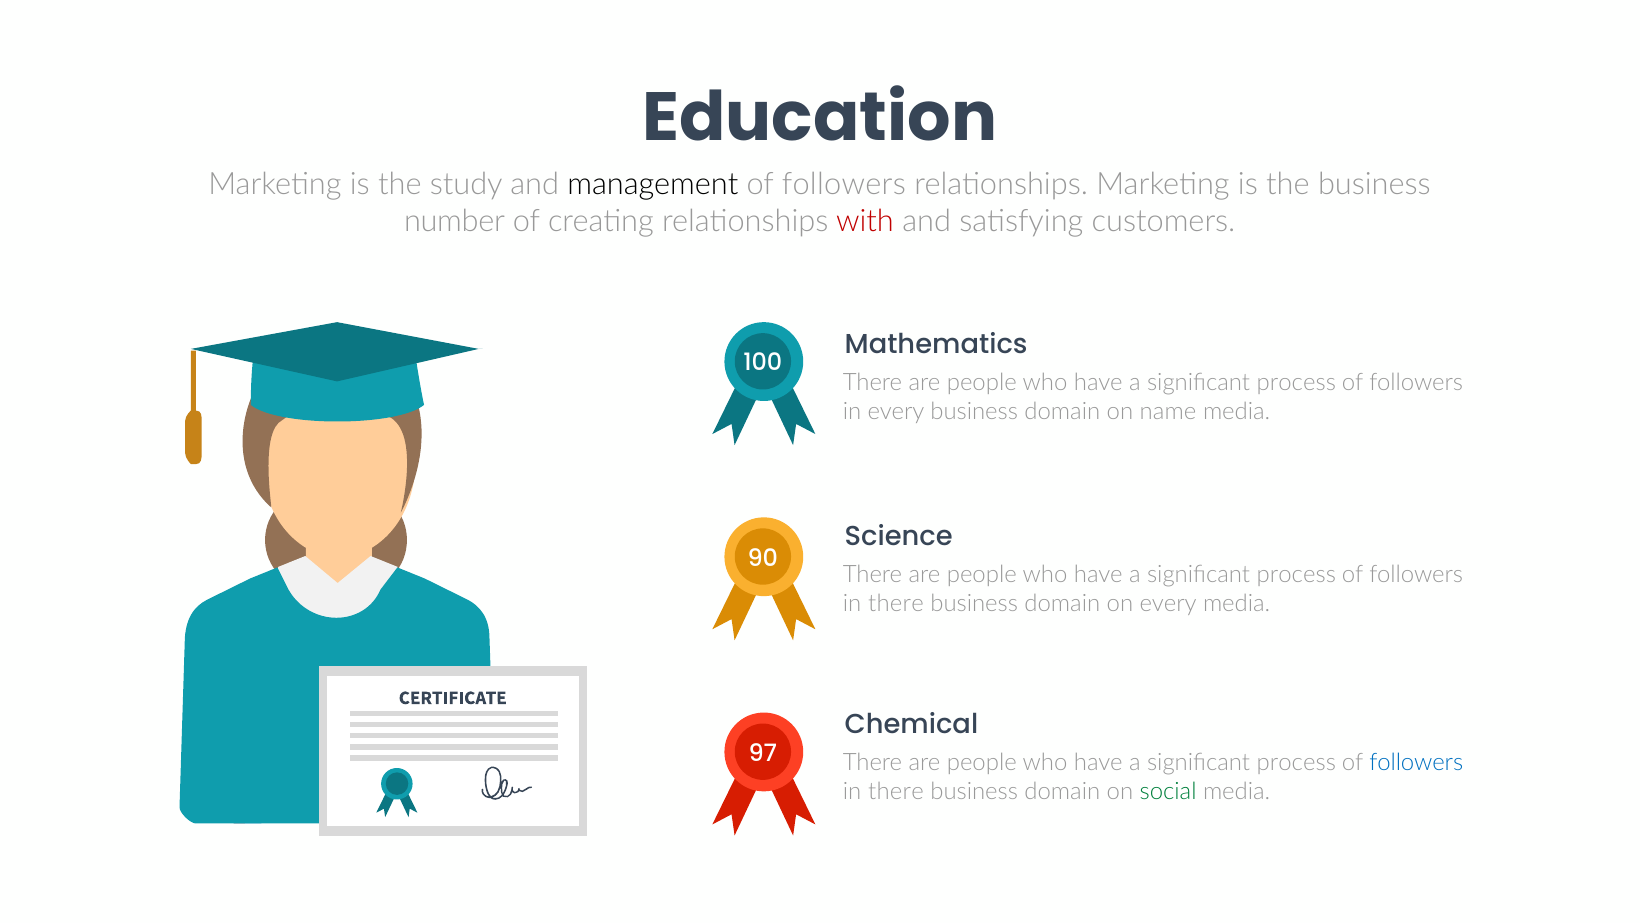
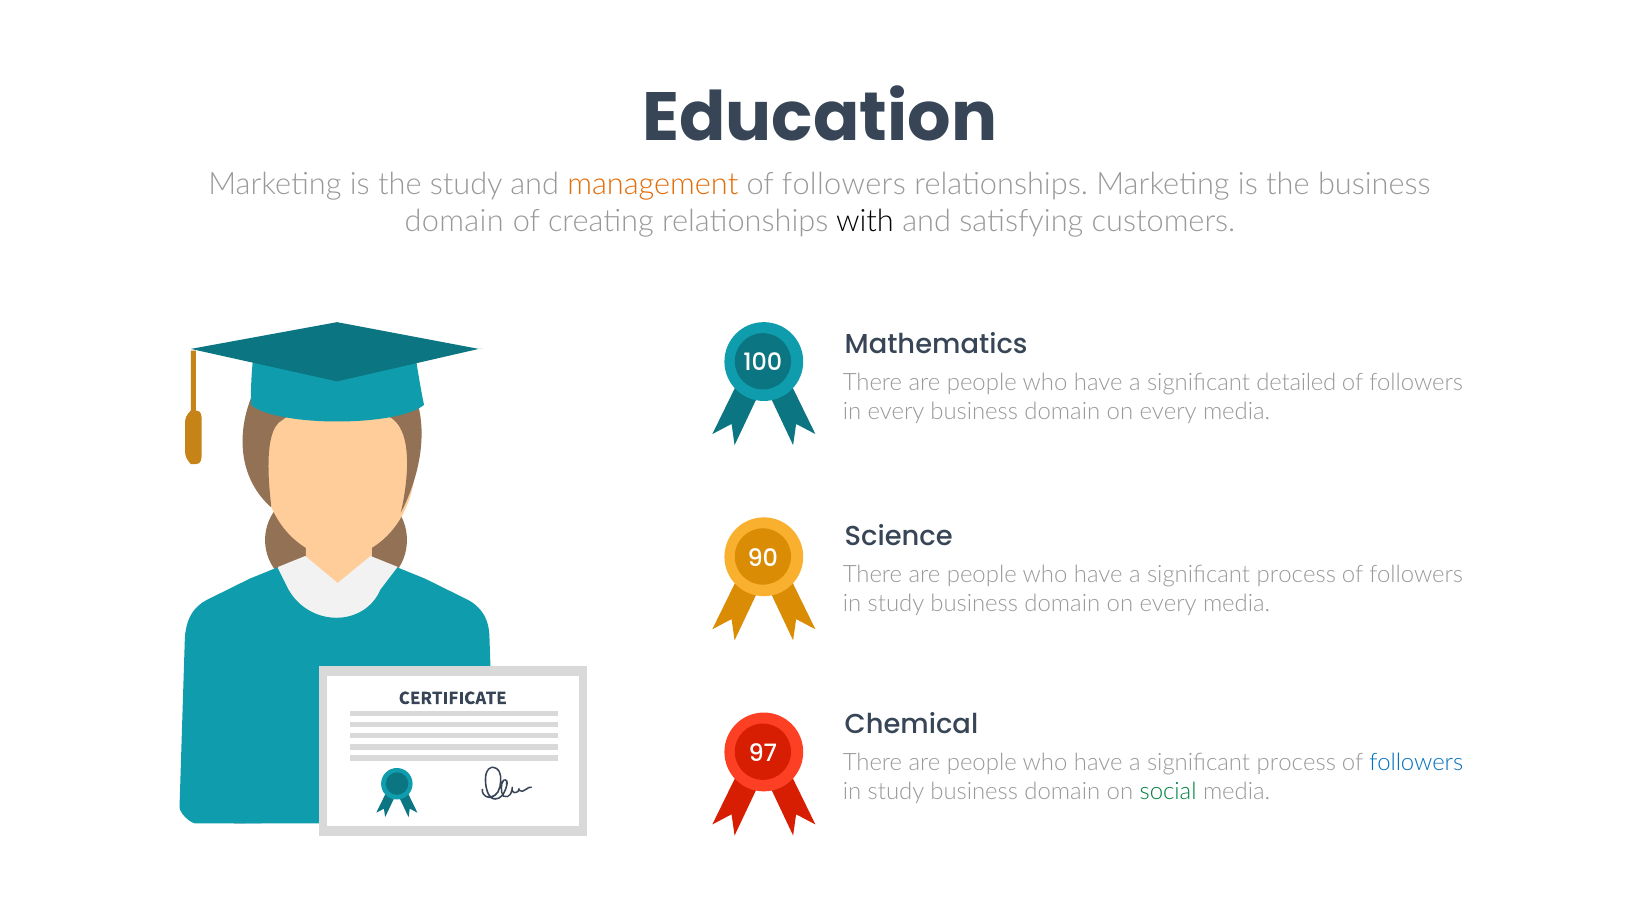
management colour: black -> orange (653, 184)
number: number -> domain (454, 221)
with colour: red -> black (865, 221)
process: process -> detailed (1296, 382)
name: name -> every (1168, 411)
there: there -> study (896, 603)
there: there -> study (896, 791)
